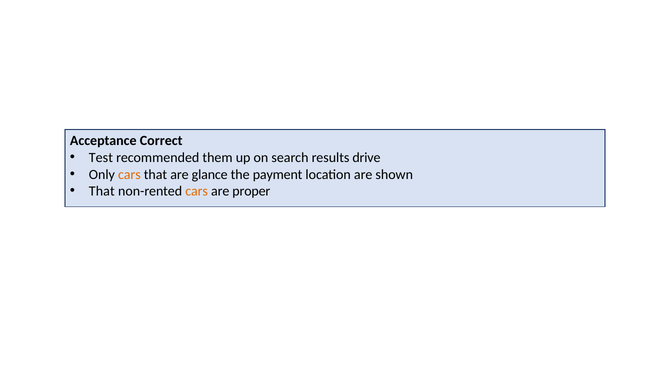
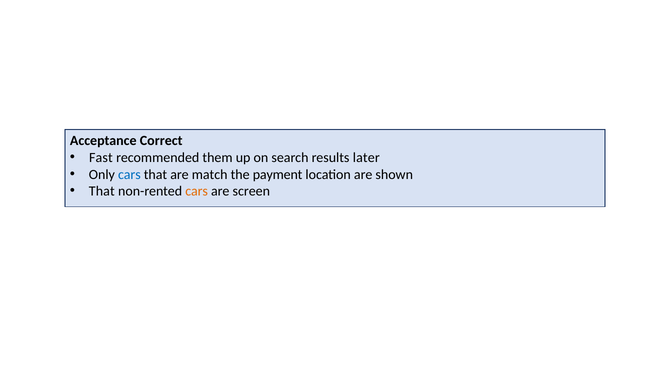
Test: Test -> Fast (101, 158)
drive: drive -> later (366, 158)
cars colour: orange -> blue (129, 174)
glance: glance -> match (210, 174)
proper: proper -> screen (251, 191)
